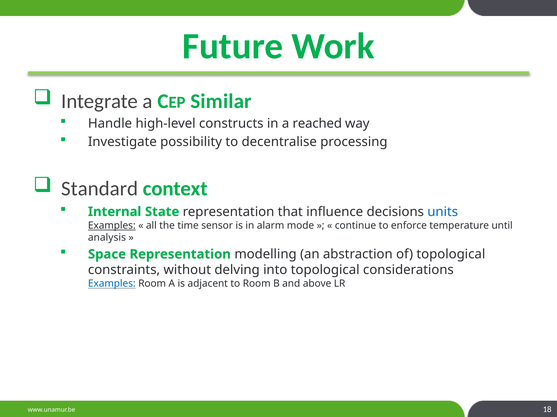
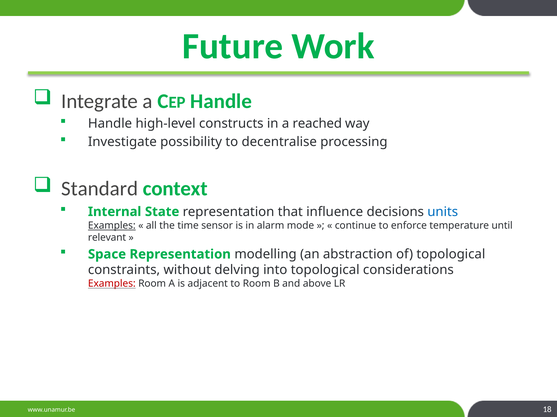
Similar: Similar -> Handle (221, 101)
analysis: analysis -> relevant (107, 238)
Examples colour: blue -> red (112, 284)
